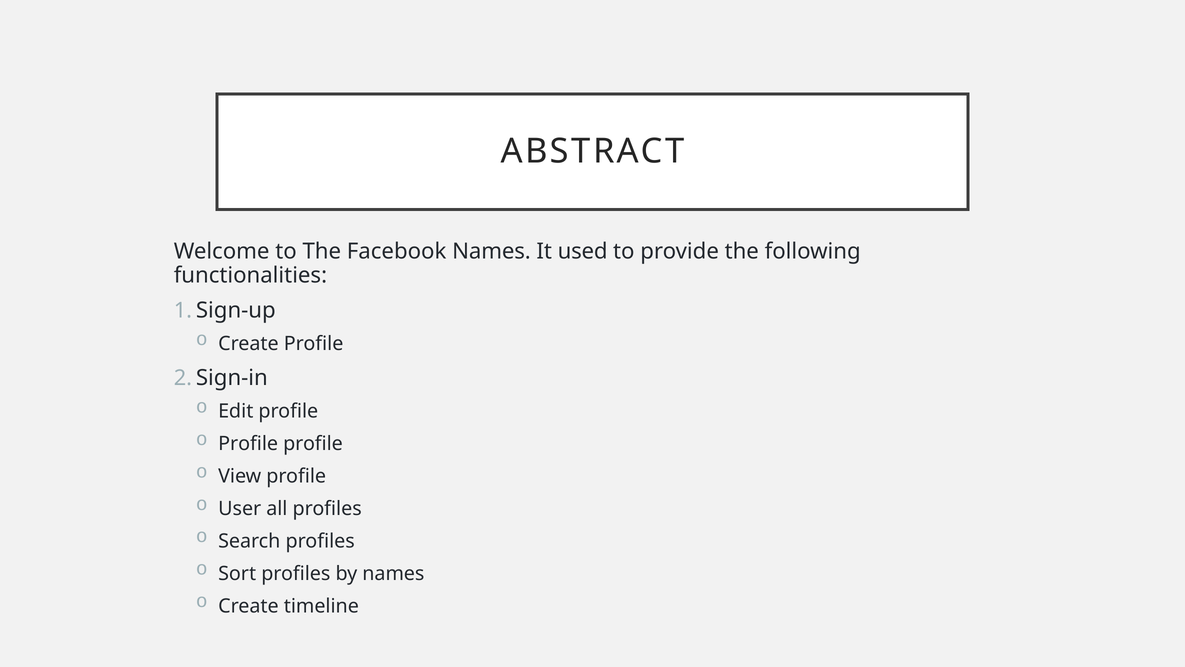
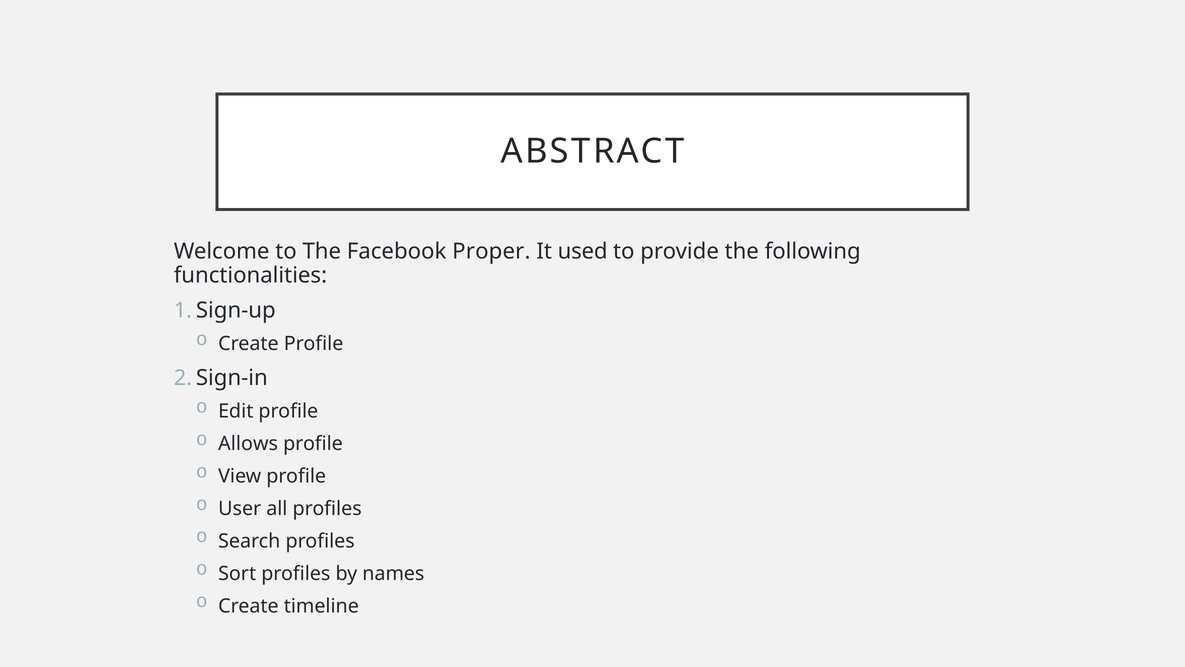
Facebook Names: Names -> Proper (491, 251)
Profile: Profile -> Allows (248, 444)
